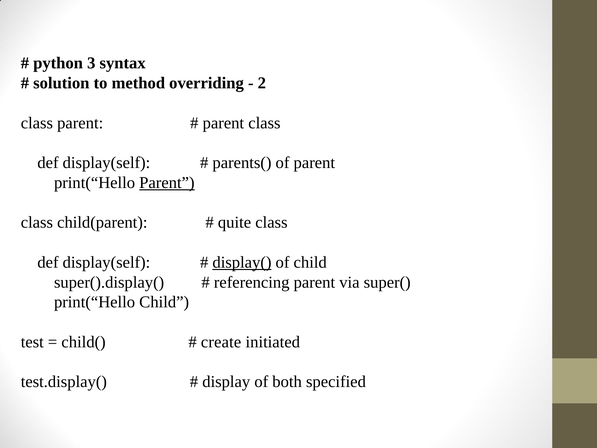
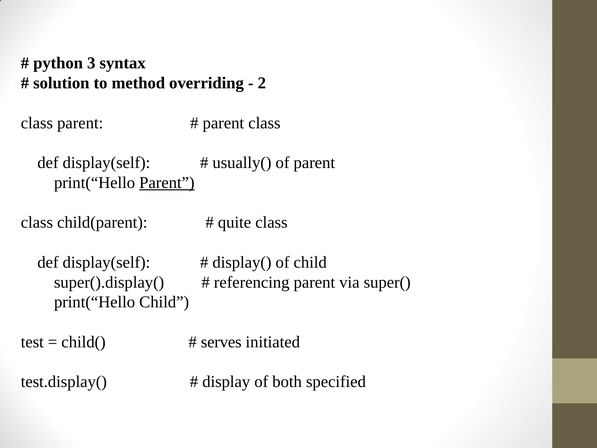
parents(: parents( -> usually( (242, 163)
display( underline: present -> none (242, 262)
create: create -> serves (221, 342)
